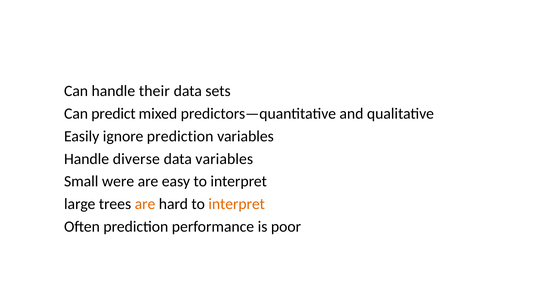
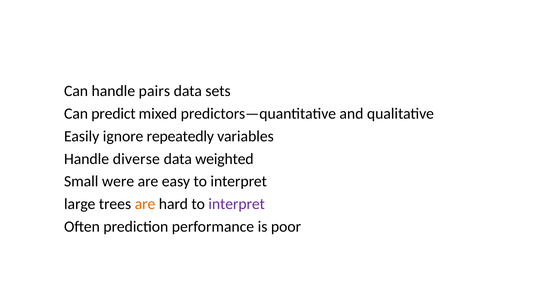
their: their -> pairs (154, 91)
ignore prediction: prediction -> repeatedly (180, 136)
data variables: variables -> weighted (224, 159)
interpret colour: orange -> purple (237, 204)
